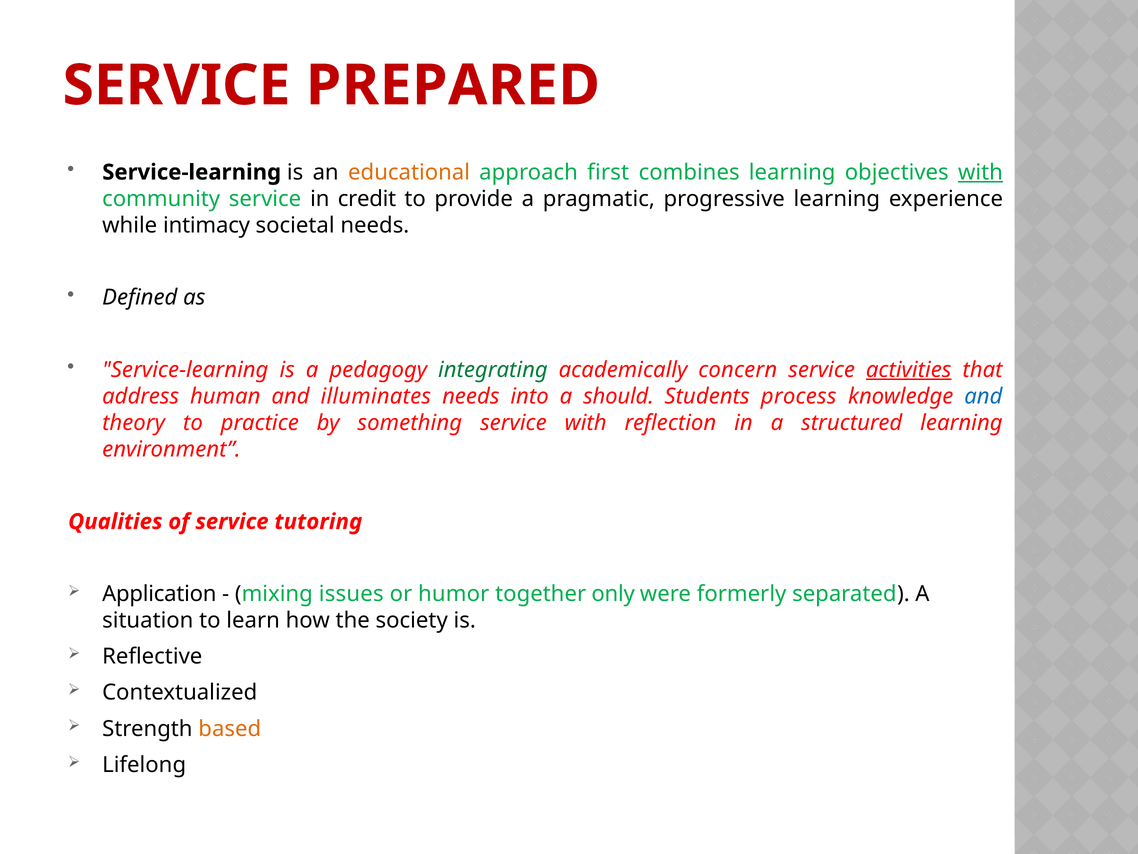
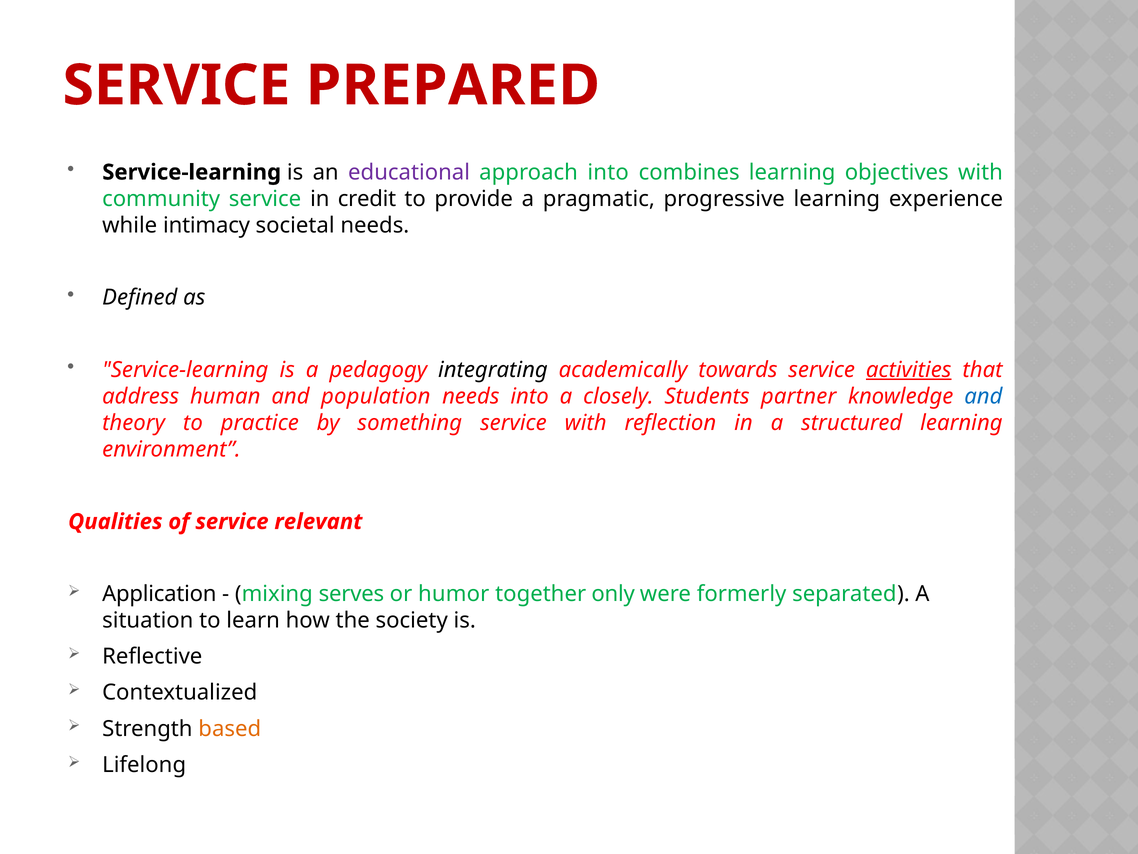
educational colour: orange -> purple (409, 172)
approach first: first -> into (608, 172)
with underline: present -> none (980, 172)
integrating colour: green -> black (493, 370)
concern: concern -> towards (738, 370)
illuminates: illuminates -> population (376, 396)
should: should -> closely (618, 396)
process: process -> partner (799, 396)
tutoring: tutoring -> relevant (318, 521)
issues: issues -> serves (351, 594)
